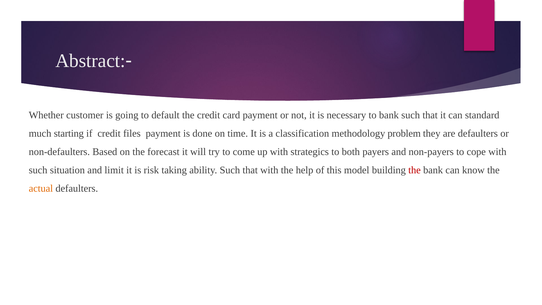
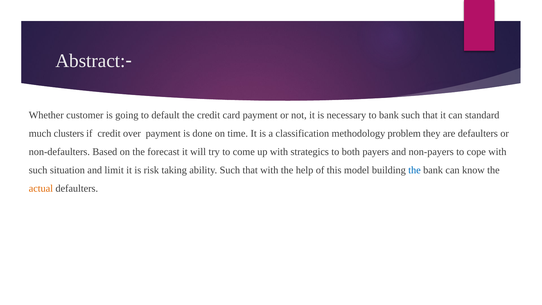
starting: starting -> clusters (69, 133)
files: files -> over (132, 133)
the colour: red -> blue (414, 170)
